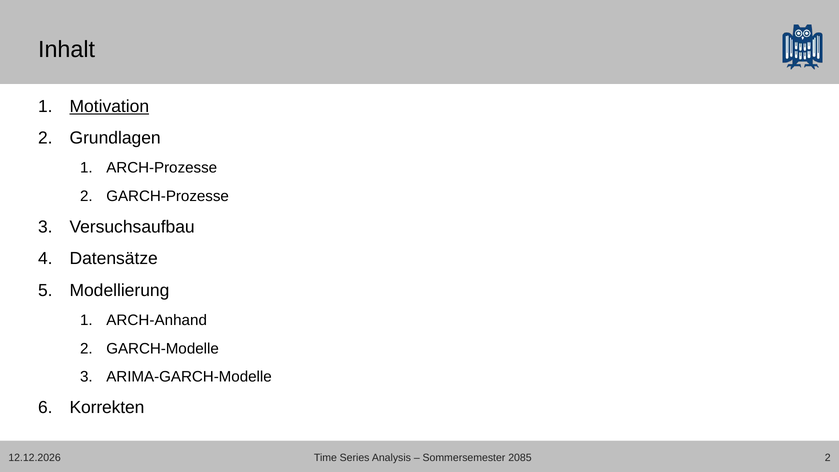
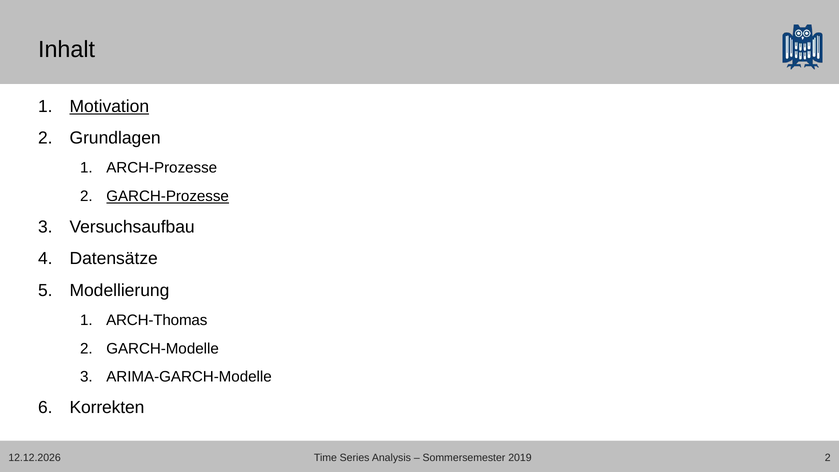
GARCH-Prozesse underline: none -> present (168, 196)
ARCH-Anhand: ARCH-Anhand -> ARCH-Thomas (157, 320)
2085: 2085 -> 2019 (520, 458)
